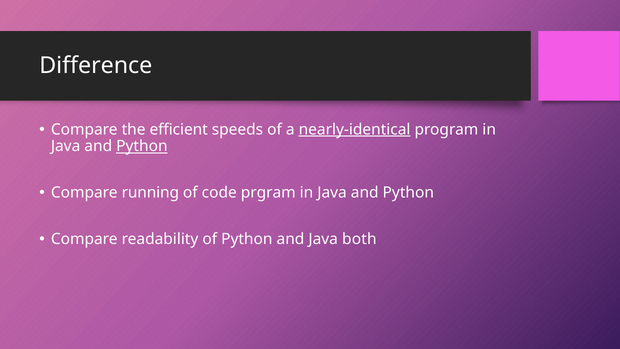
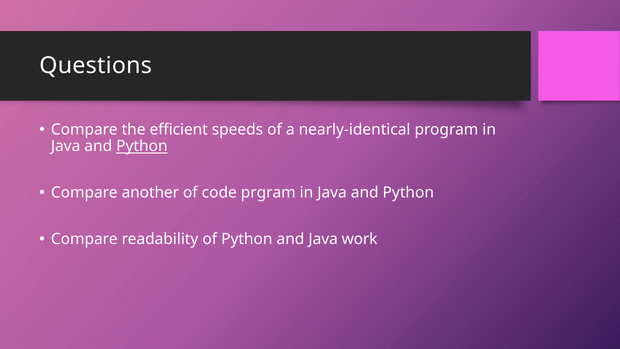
Difference: Difference -> Questions (96, 66)
nearly-identical underline: present -> none (355, 129)
running: running -> another (150, 193)
both: both -> work (360, 239)
